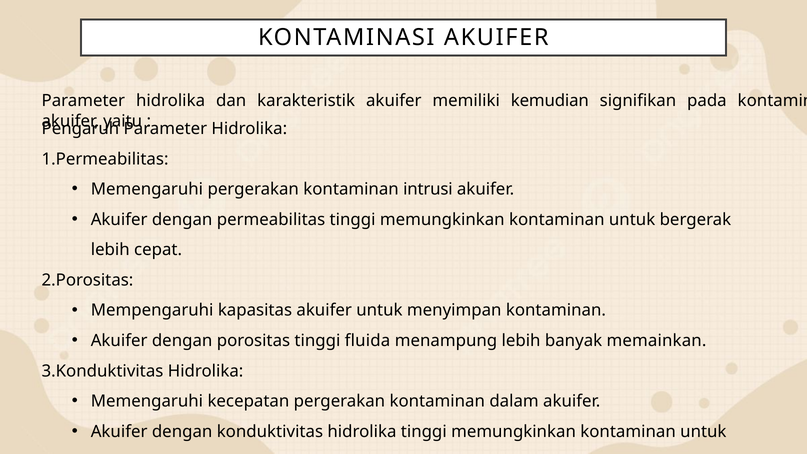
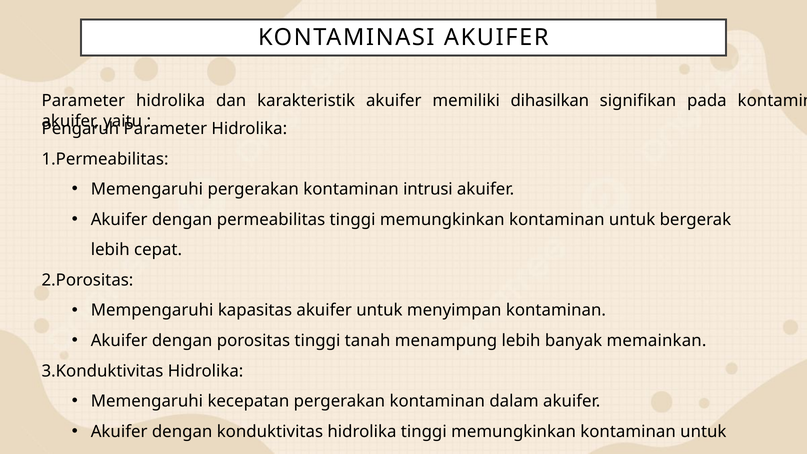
kemudian: kemudian -> dihasilkan (550, 101)
fluida: fluida -> tanah (368, 341)
